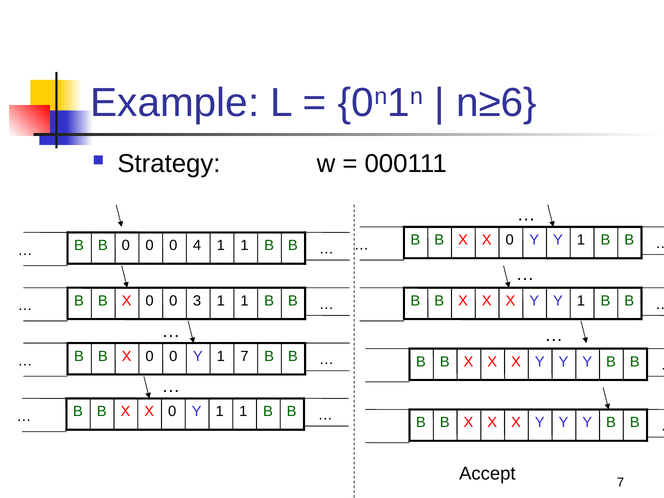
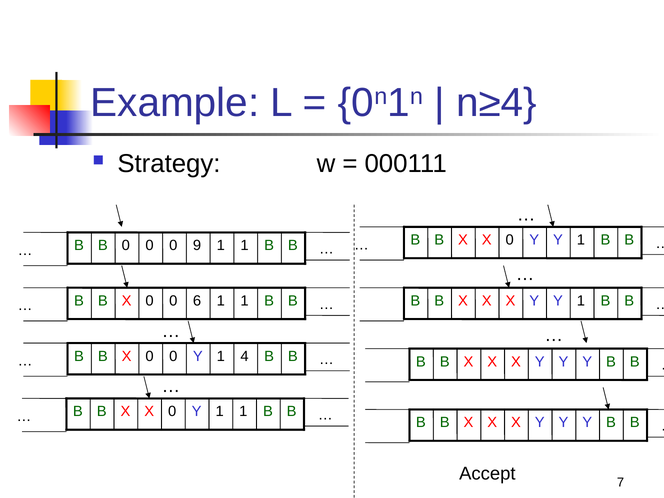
n≥6: n≥6 -> n≥4 (496, 103)
4: 4 -> 9 (197, 246)
3: 3 -> 6 (197, 301)
1 7: 7 -> 4 (244, 356)
